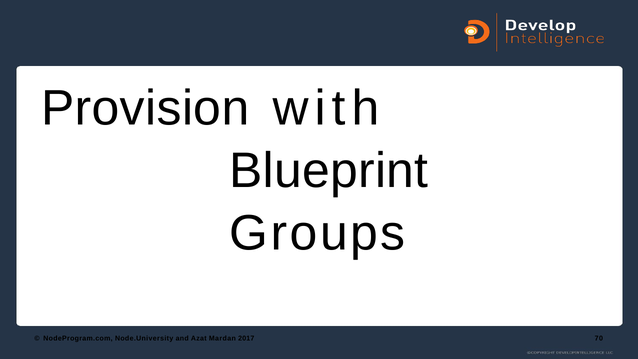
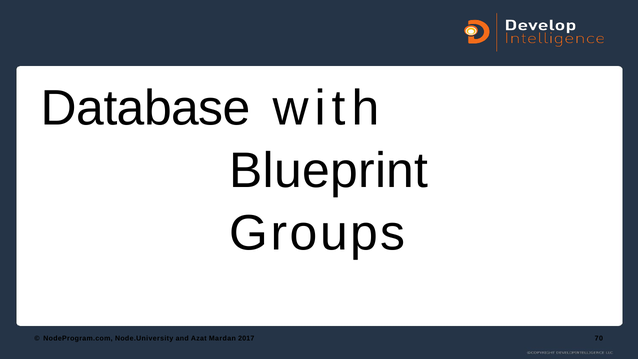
Provision: Provision -> Database (146, 108)
